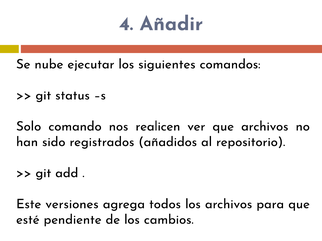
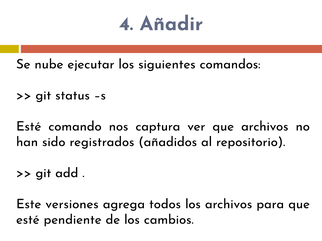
Solo: Solo -> Esté (29, 127)
realicen: realicen -> captura (158, 127)
